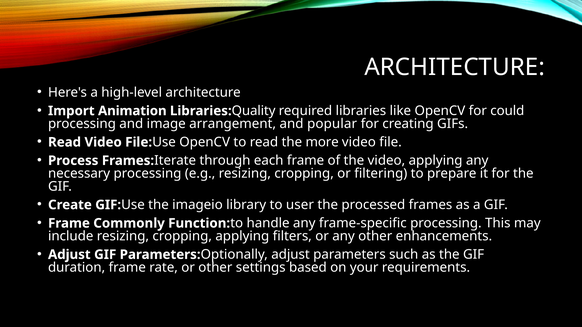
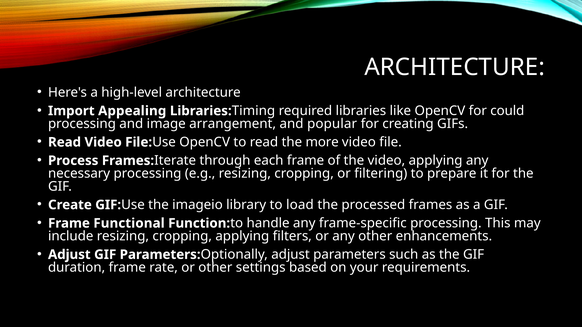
Animation: Animation -> Appealing (132, 111)
Quality: Quality -> Timing (253, 111)
user: user -> load (300, 205)
Commonly: Commonly -> Functional (129, 223)
